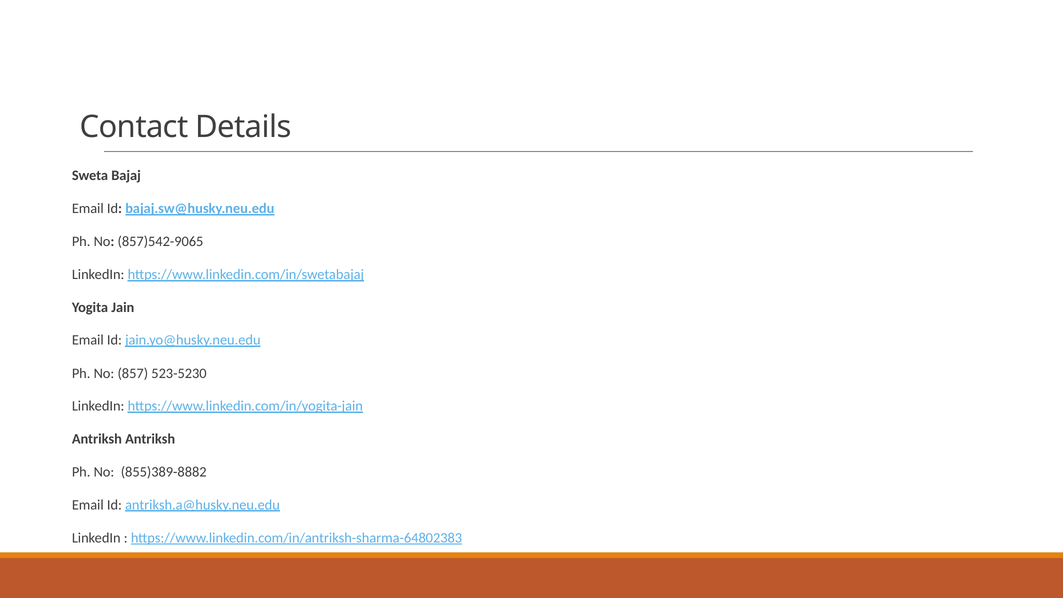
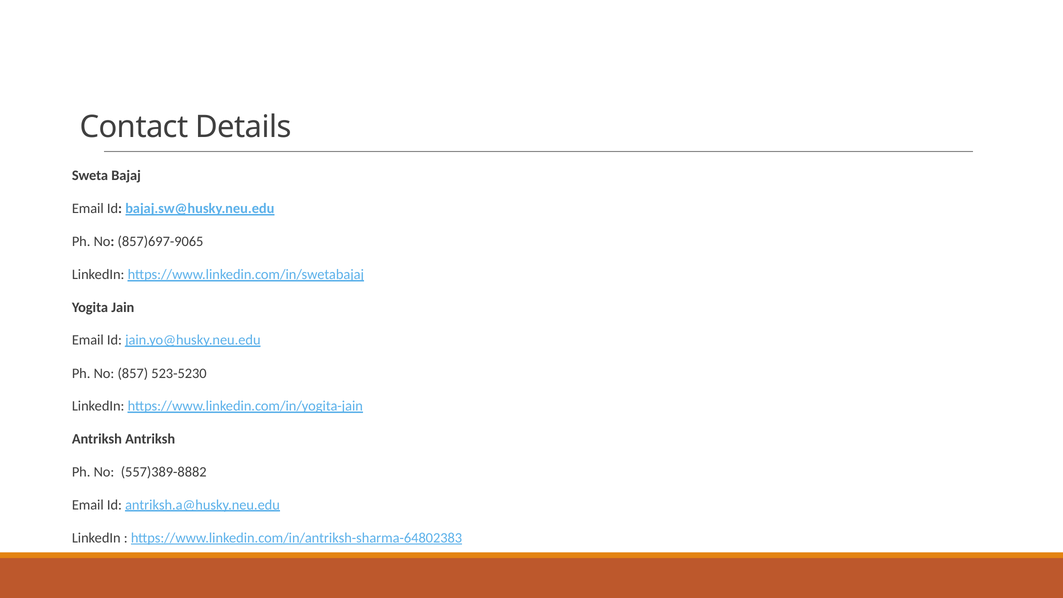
857)542-9065: 857)542-9065 -> 857)697-9065 (161, 242)
855)389-8882: 855)389-8882 -> 557)389-8882 (164, 472)
